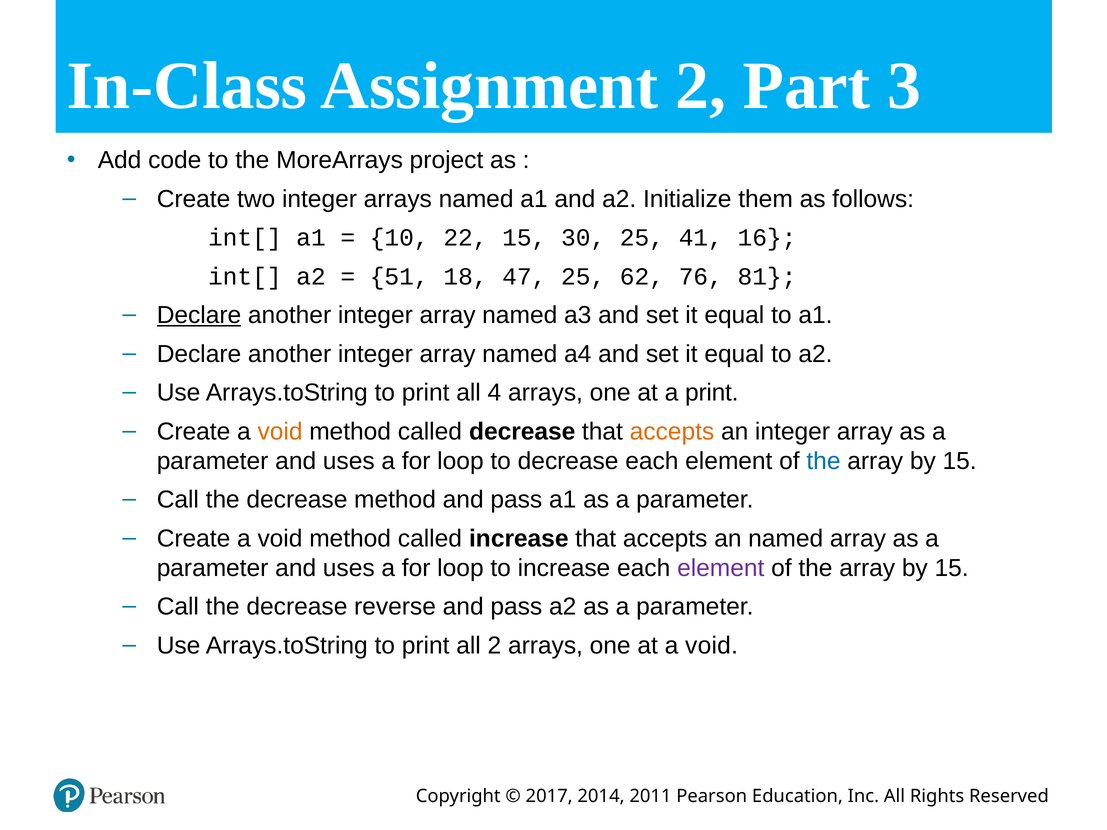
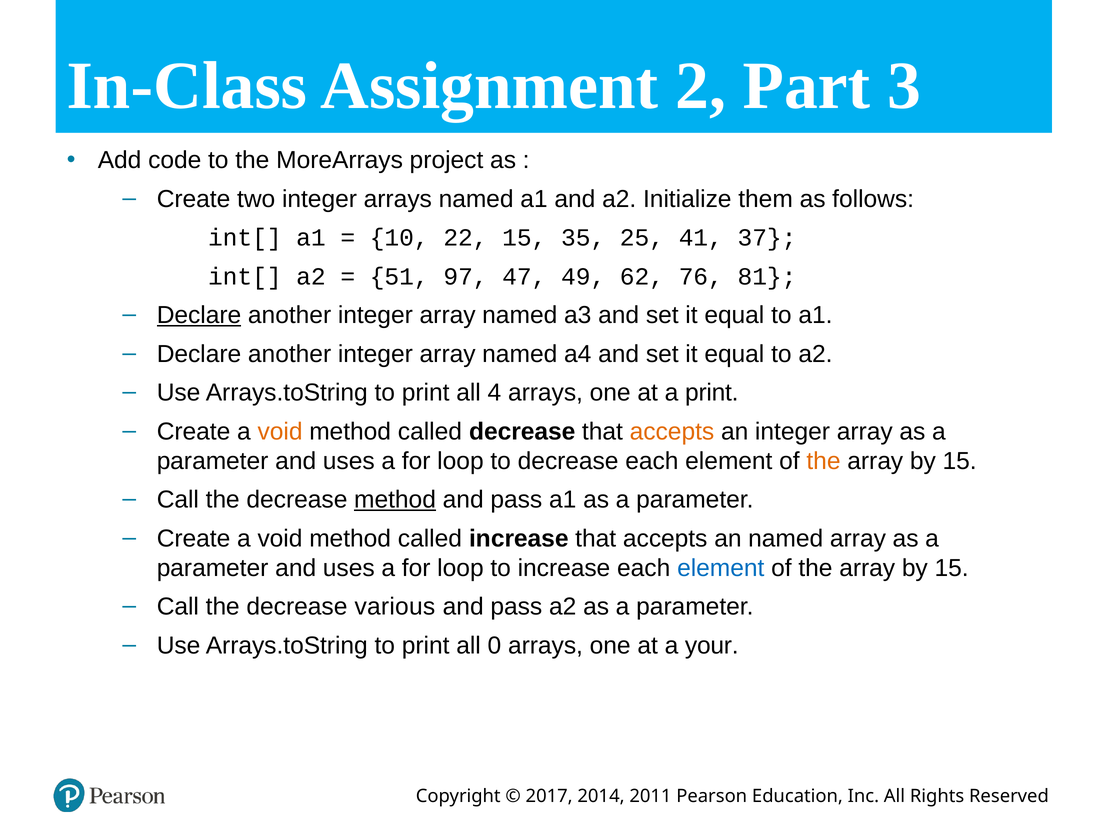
30: 30 -> 35 (583, 238)
16: 16 -> 37 (767, 238)
18: 18 -> 97 (466, 277)
47 25: 25 -> 49 (583, 277)
the colour: blue -> orange (824, 461)
method underline: none -> present (395, 500)
element colour: purple -> blue (721, 568)
reverse: reverse -> various (395, 607)
all 2: 2 -> 0 (494, 646)
at a void: void -> your (712, 646)
